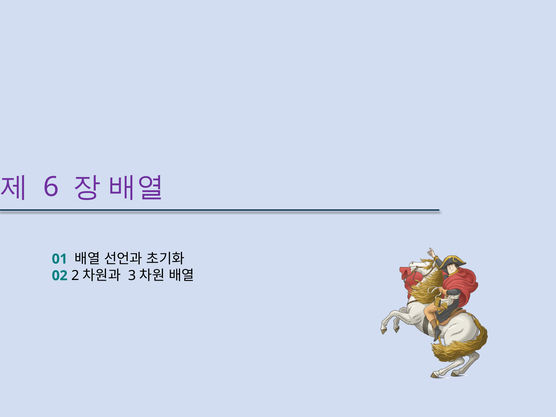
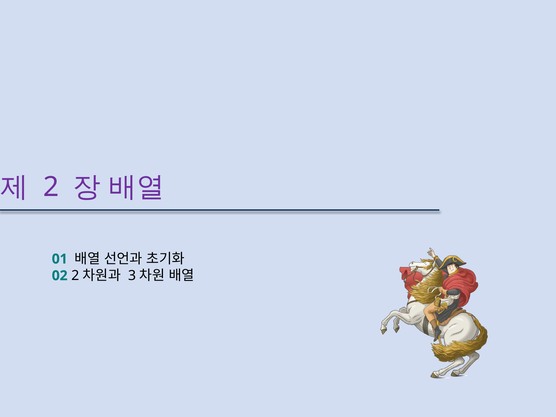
6: 6 -> 2 (51, 187)
